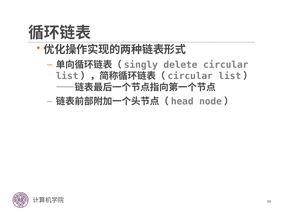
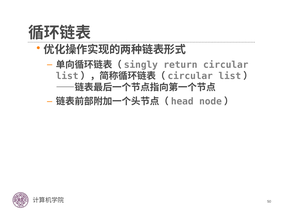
delete: delete -> return (180, 65)
